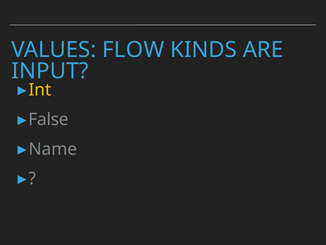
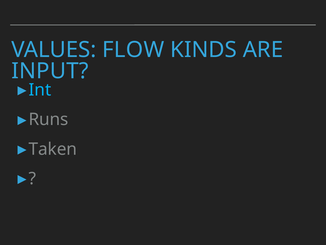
Int colour: yellow -> light blue (40, 90)
False: False -> Runs (49, 119)
Name: Name -> Taken (53, 149)
